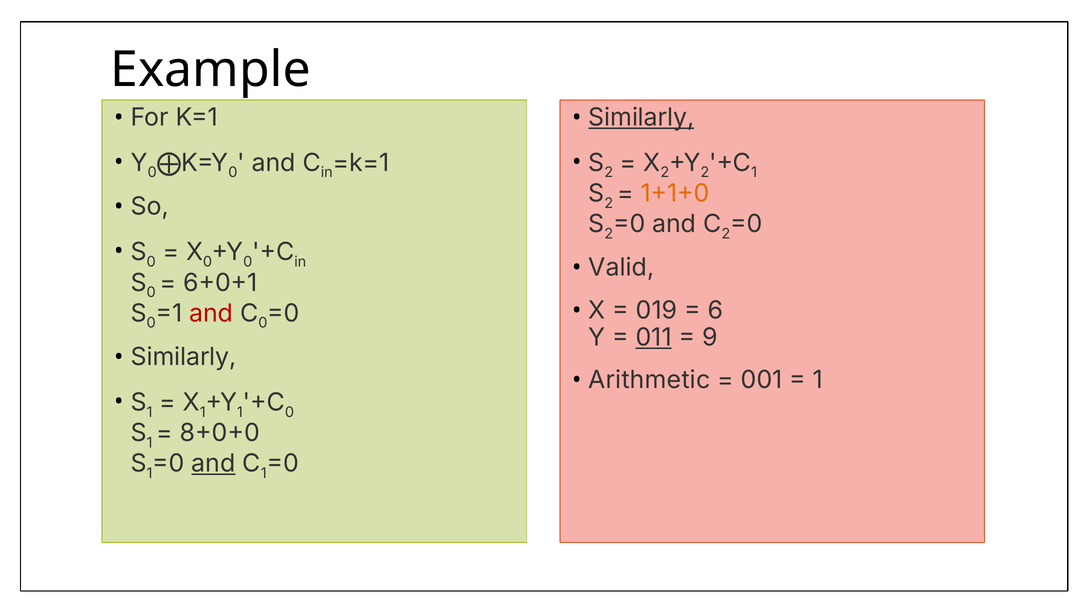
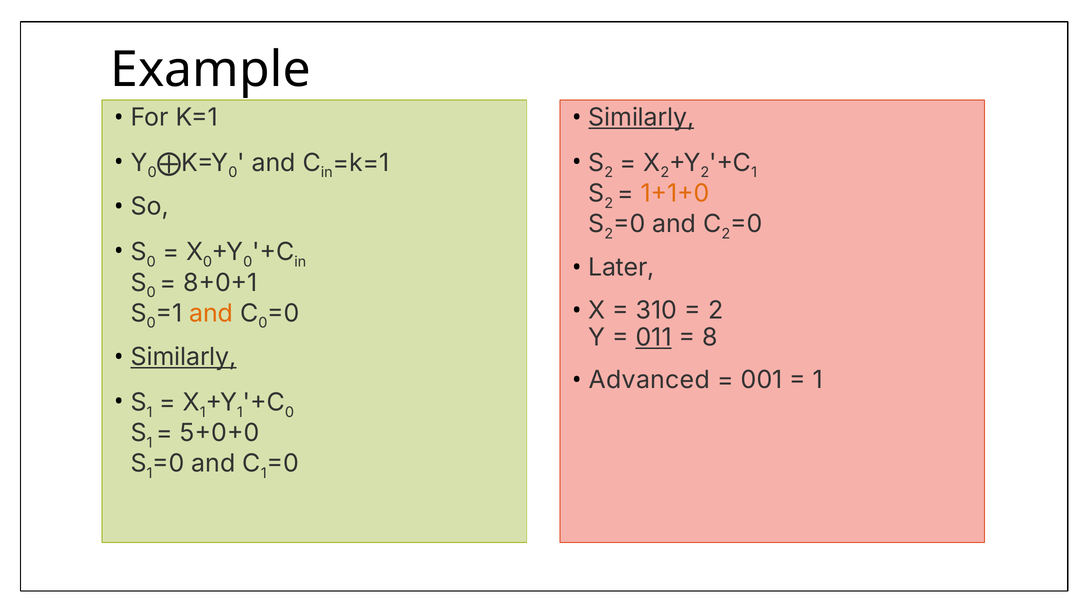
Valid: Valid -> Later (621, 268)
6+0+1: 6+0+1 -> 8+0+1 (220, 283)
019: 019 -> 310 (656, 311)
6: 6 -> 2 (716, 311)
and colour: red -> orange (211, 314)
9: 9 -> 8 (710, 338)
Similarly underline: none -> present (184, 357)
Arithmetic: Arithmetic -> Advanced (649, 380)
8+0+0: 8+0+0 -> 5+0+0 (220, 434)
and underline: present -> none (213, 464)
